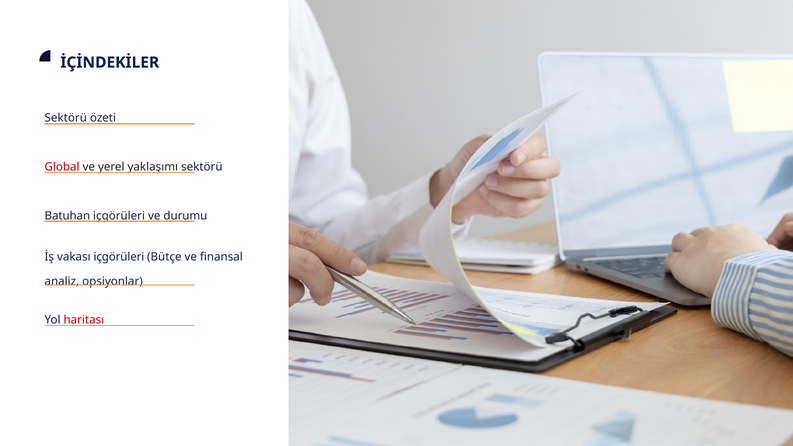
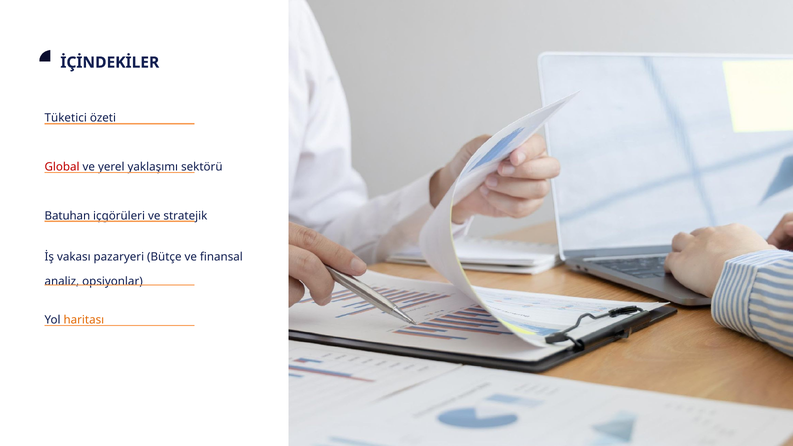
Sektörü: Sektörü -> Tüketici (66, 118)
durumu: durumu -> stratejik (185, 216)
vakası içgörüleri: içgörüleri -> pazaryeri (119, 257)
haritası colour: red -> orange (84, 320)
